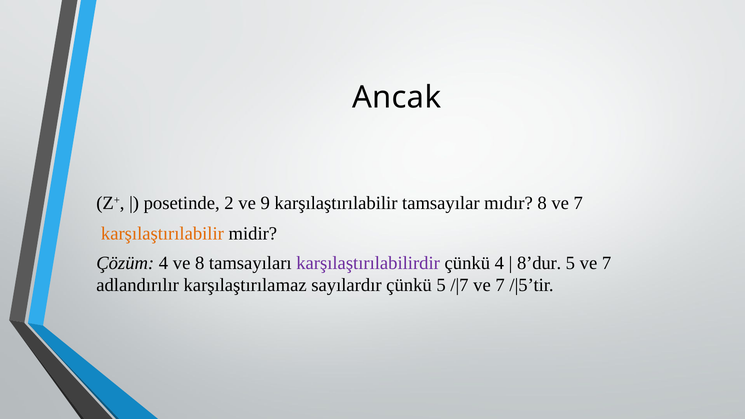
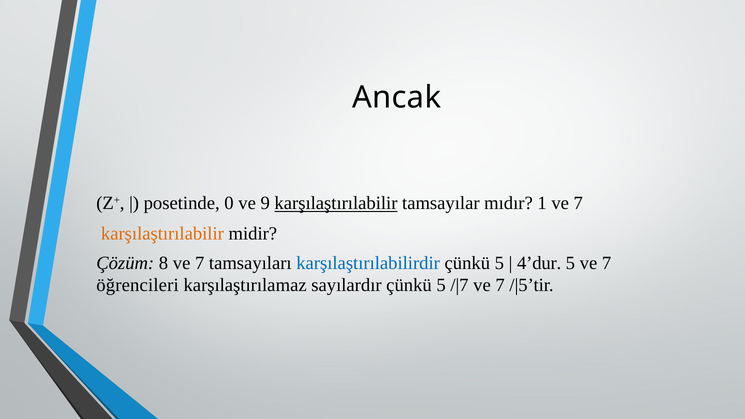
2: 2 -> 0 (229, 203)
karşılaştırılabilir underline: none -> present (336, 203)
mıdır 8: 8 -> 1 (542, 203)
Çözüm 4: 4 -> 8 (164, 263)
8: 8 -> 7 (200, 263)
karşılaştırılabilirdir colour: purple -> blue (368, 263)
4: 4 -> 5 (499, 263)
8’dur: 8’dur -> 4’dur (539, 263)
adlandırılır: adlandırılır -> öğrencileri (138, 285)
